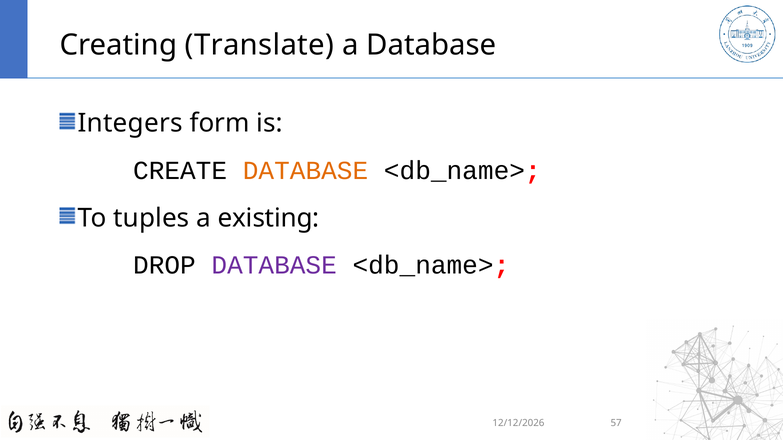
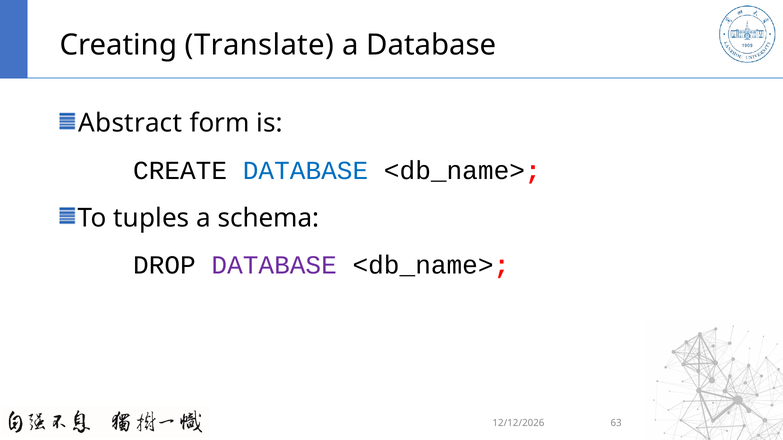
Integers: Integers -> Abstract (130, 123)
DATABASE colour: orange -> blue (305, 171)
existing: existing -> schema (269, 218)
57: 57 -> 63 (616, 424)
